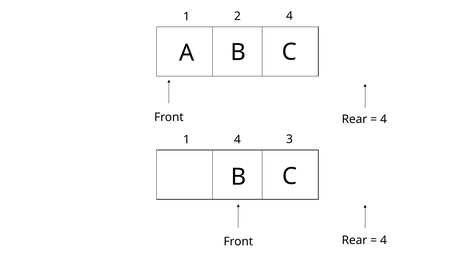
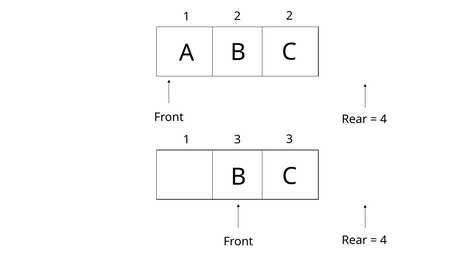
2 4: 4 -> 2 (289, 16)
1 4: 4 -> 3 (237, 140)
